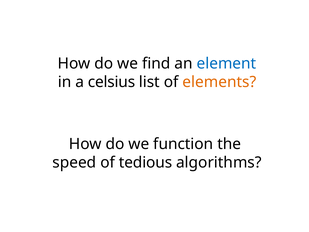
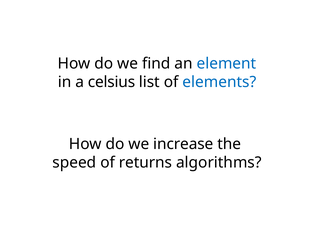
elements colour: orange -> blue (219, 82)
function: function -> increase (183, 144)
tedious: tedious -> returns (146, 162)
